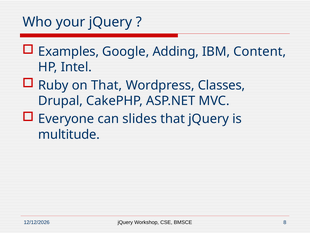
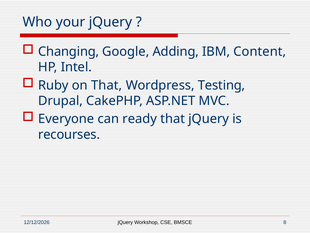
Examples: Examples -> Changing (69, 52)
Classes: Classes -> Testing (222, 85)
slides: slides -> ready (140, 119)
multitude: multitude -> recourses (69, 134)
